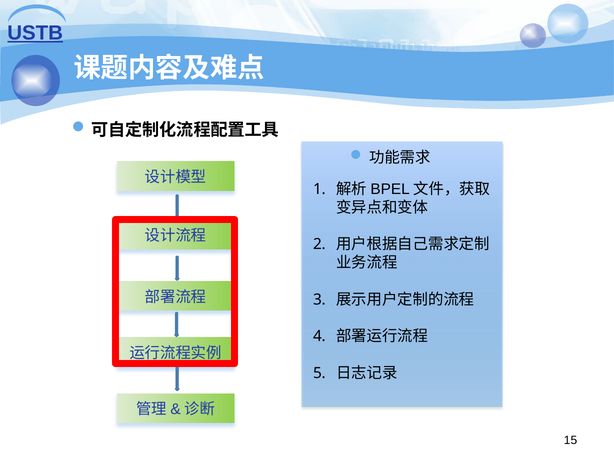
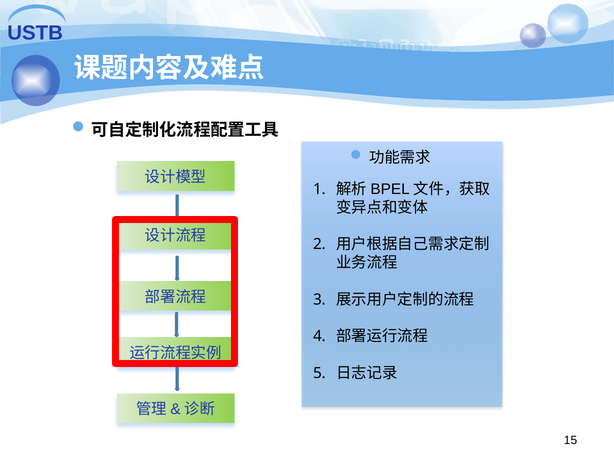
USTB underline: present -> none (35, 33)
